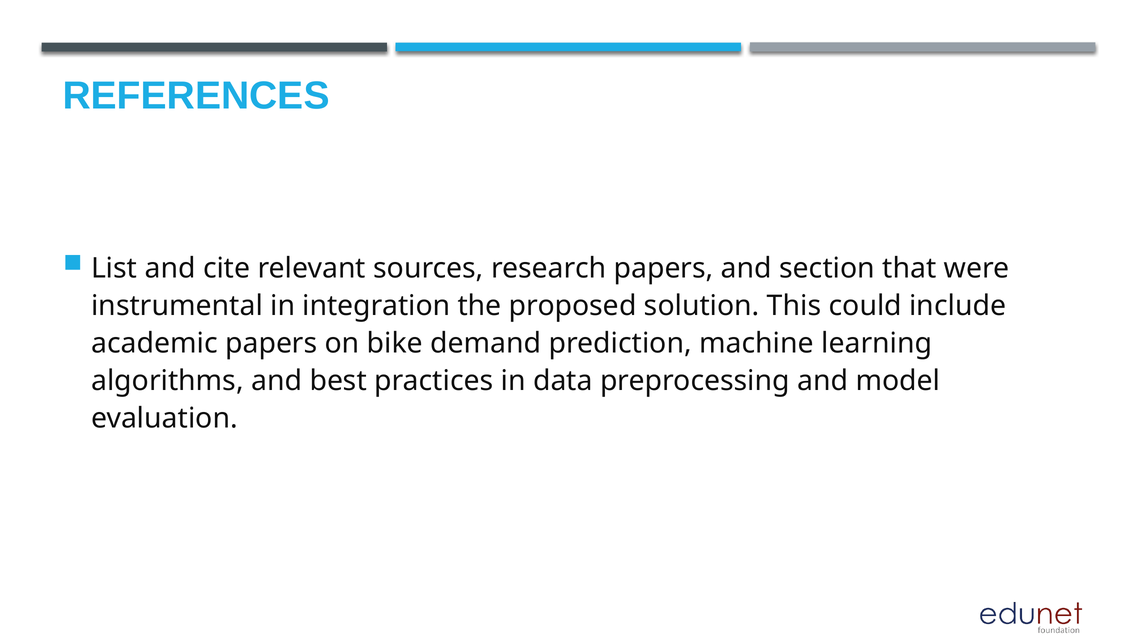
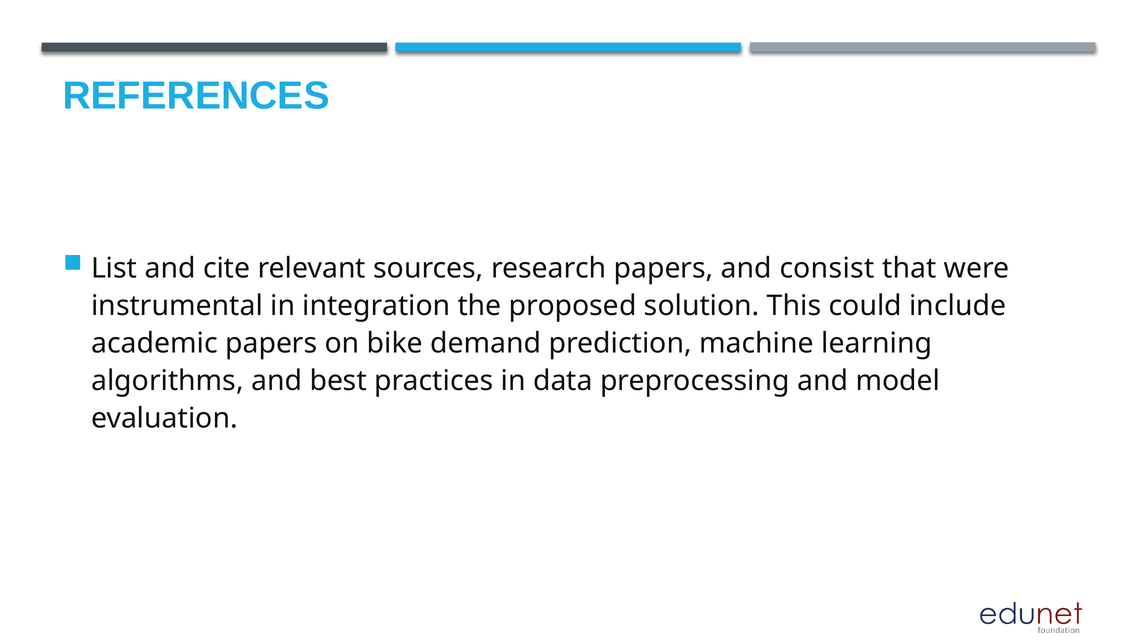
section: section -> consist (827, 268)
